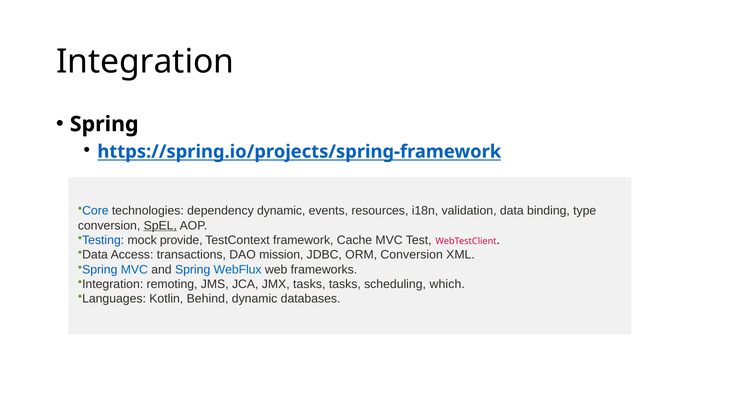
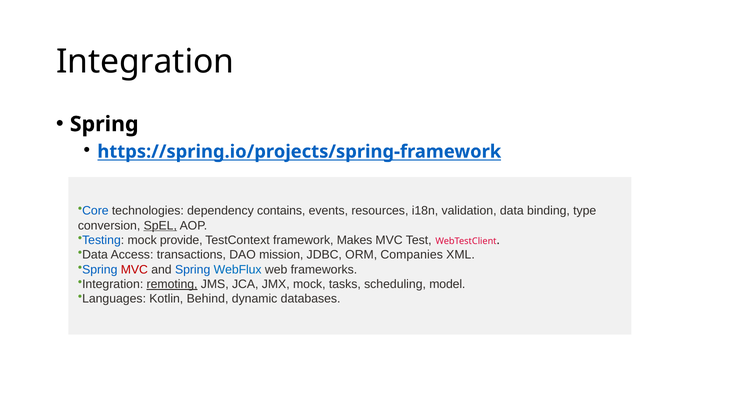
dependency dynamic: dynamic -> contains (281, 211)
Cache: Cache -> Makes (355, 241)
ORM Conversion: Conversion -> Companies (412, 255)
MVC colour: blue -> red (134, 270)
remoting underline: none -> present (172, 285)
JMX tasks: tasks -> mock (309, 285)
which: which -> model (447, 285)
